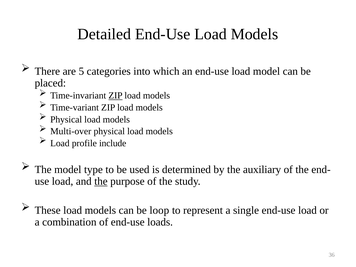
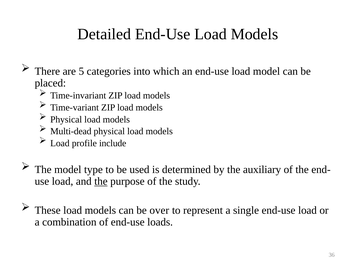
ZIP underline: present -> none (115, 96)
Multi-over: Multi-over -> Multi-dead (71, 131)
loop: loop -> over (159, 210)
